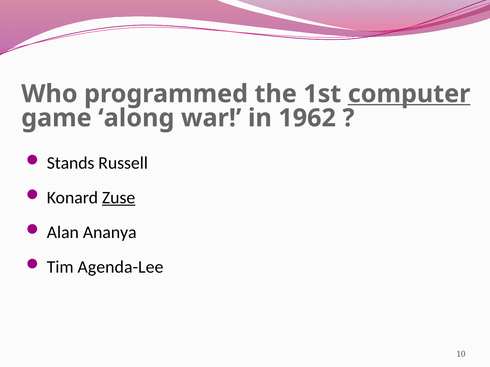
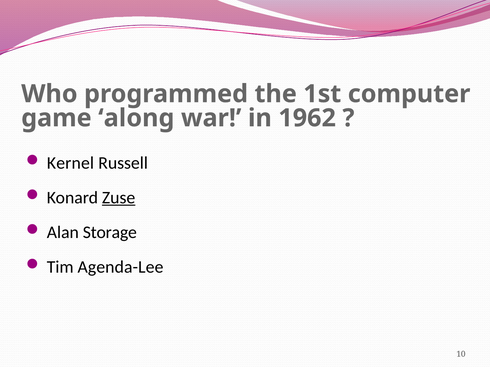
computer underline: present -> none (409, 94)
Stands: Stands -> Kernel (70, 163)
Ananya: Ananya -> Storage (110, 233)
